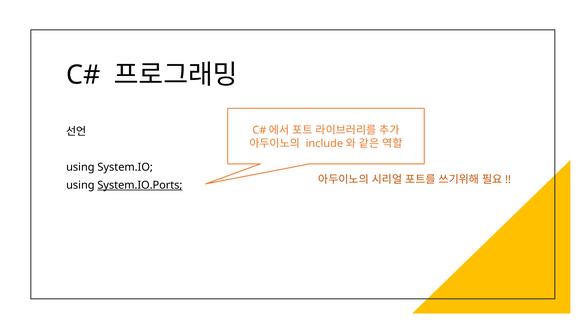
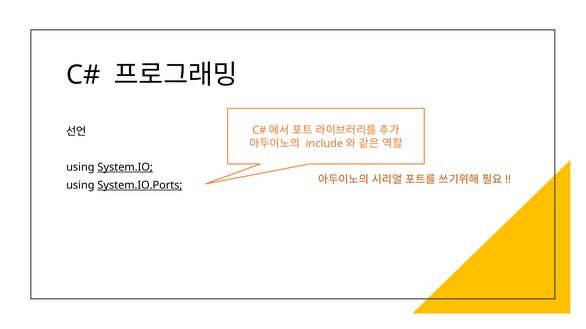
System.IO underline: none -> present (125, 168)
